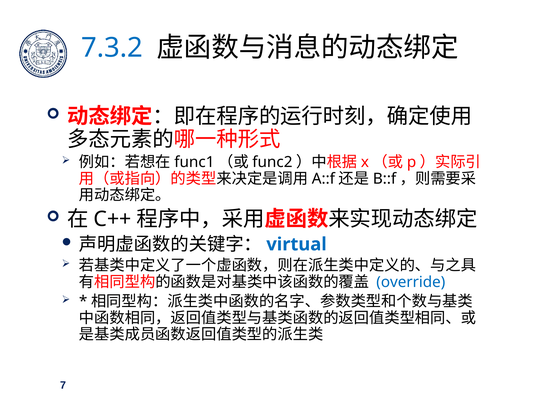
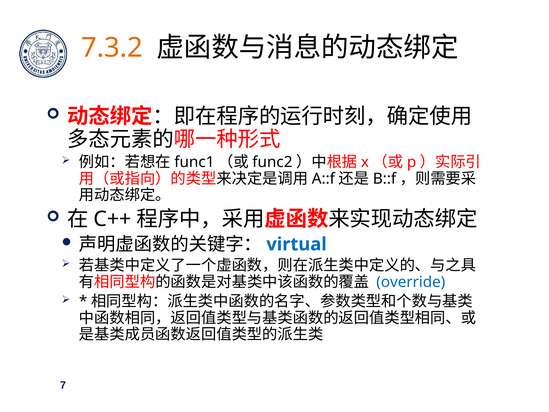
7.3.2 colour: blue -> orange (112, 48)
